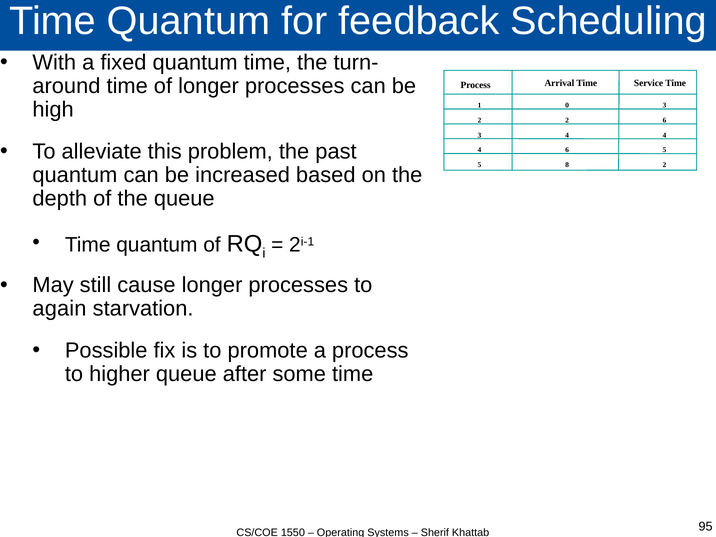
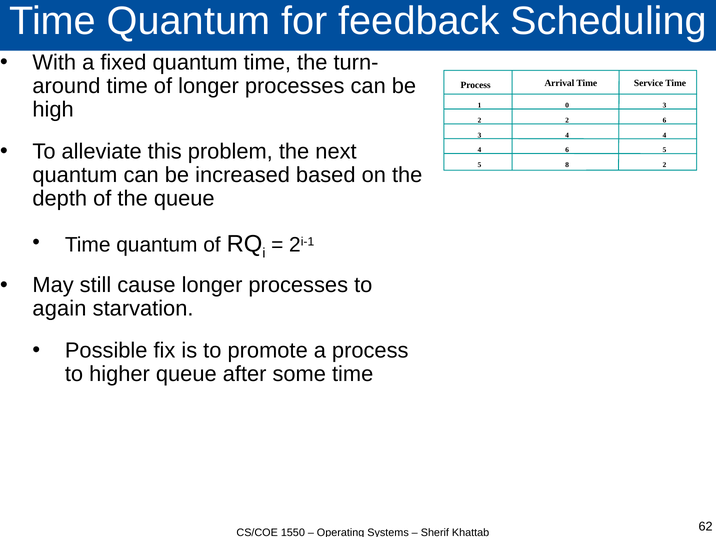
past: past -> next (336, 151)
95: 95 -> 62 (706, 527)
